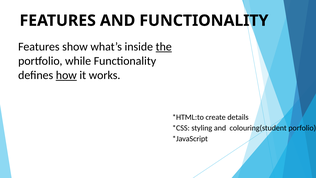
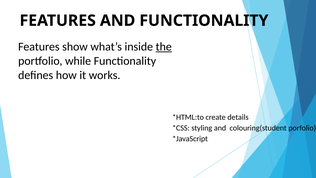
how underline: present -> none (66, 75)
